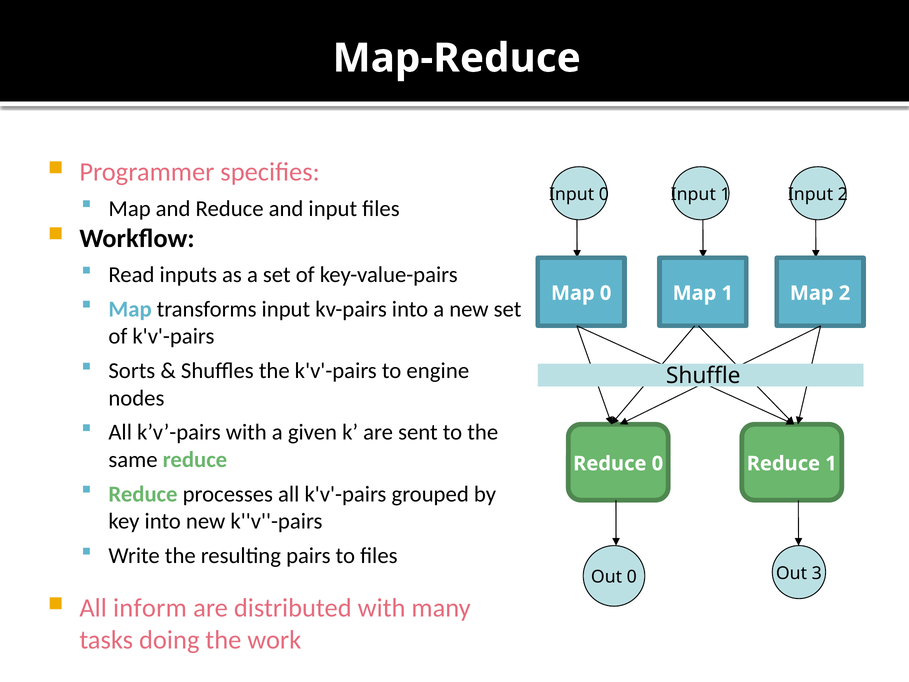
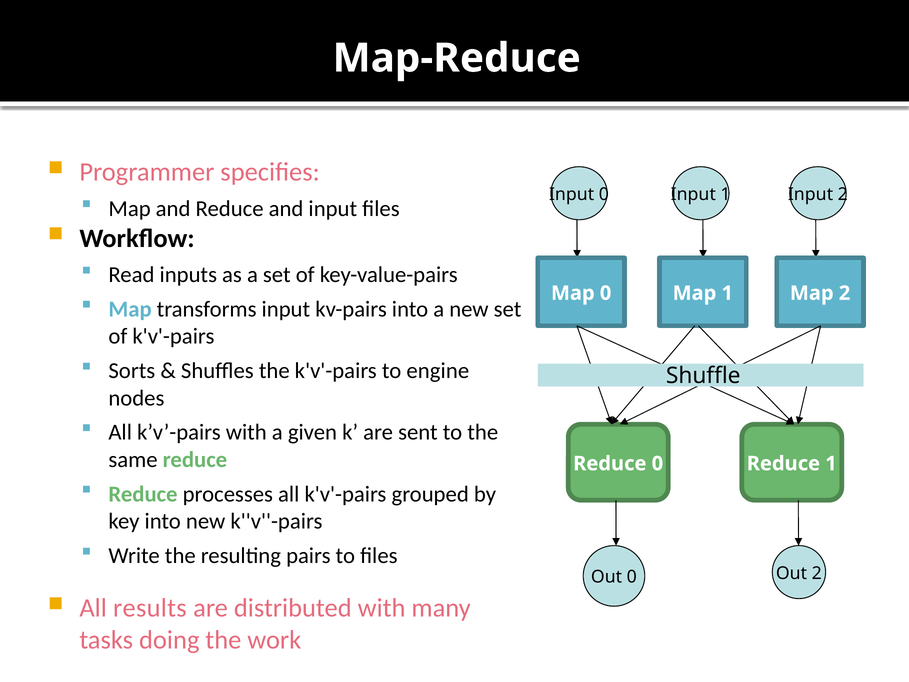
Out 3: 3 -> 2 (817, 573)
inform: inform -> results (150, 608)
